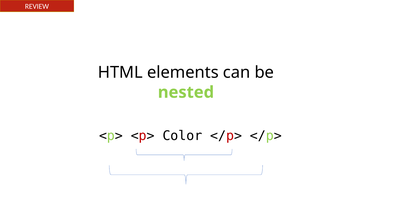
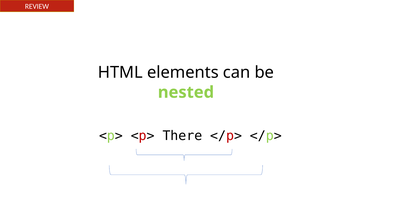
Color: Color -> There (182, 136)
